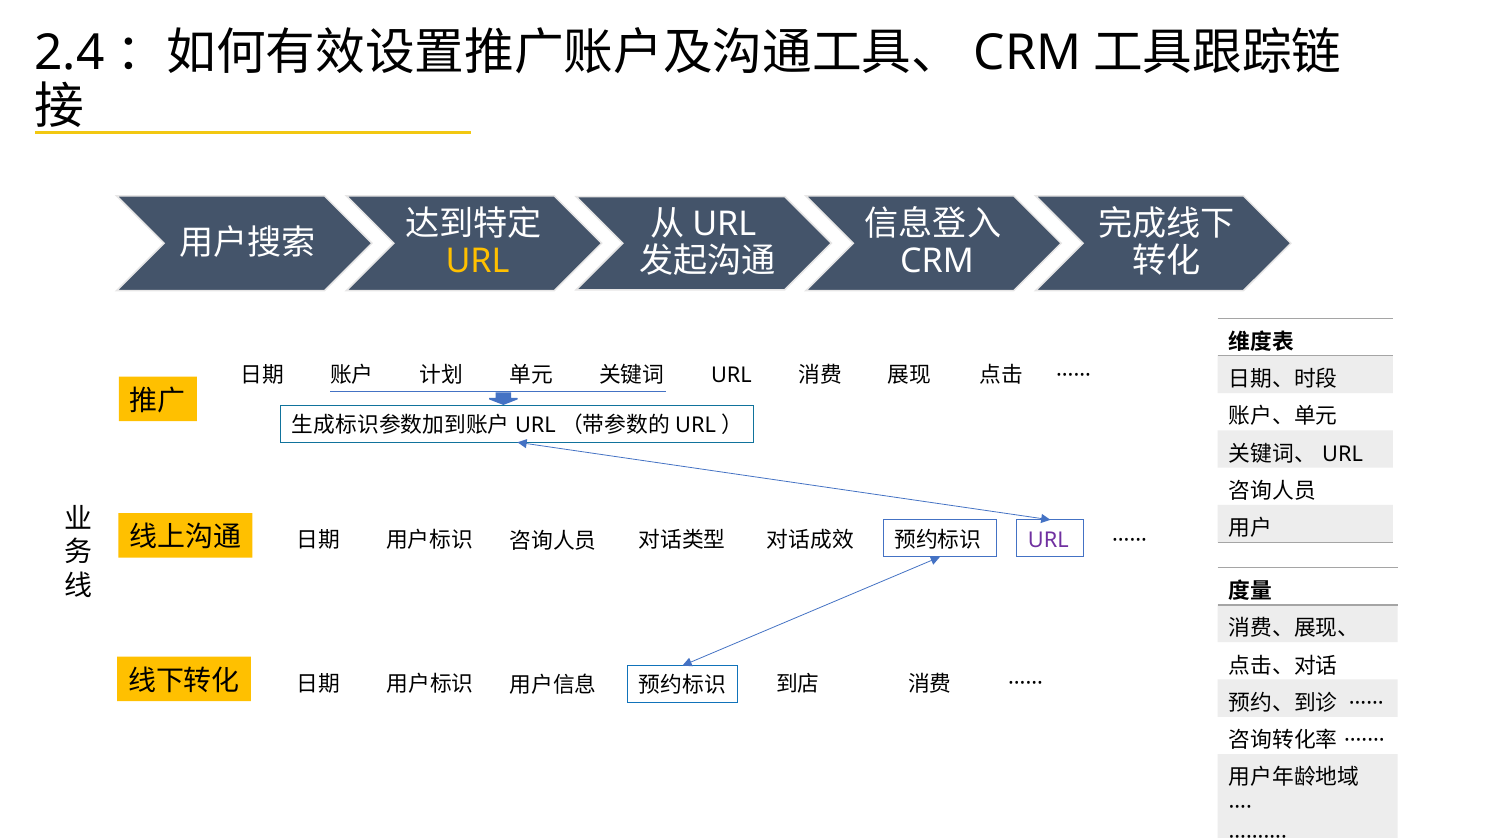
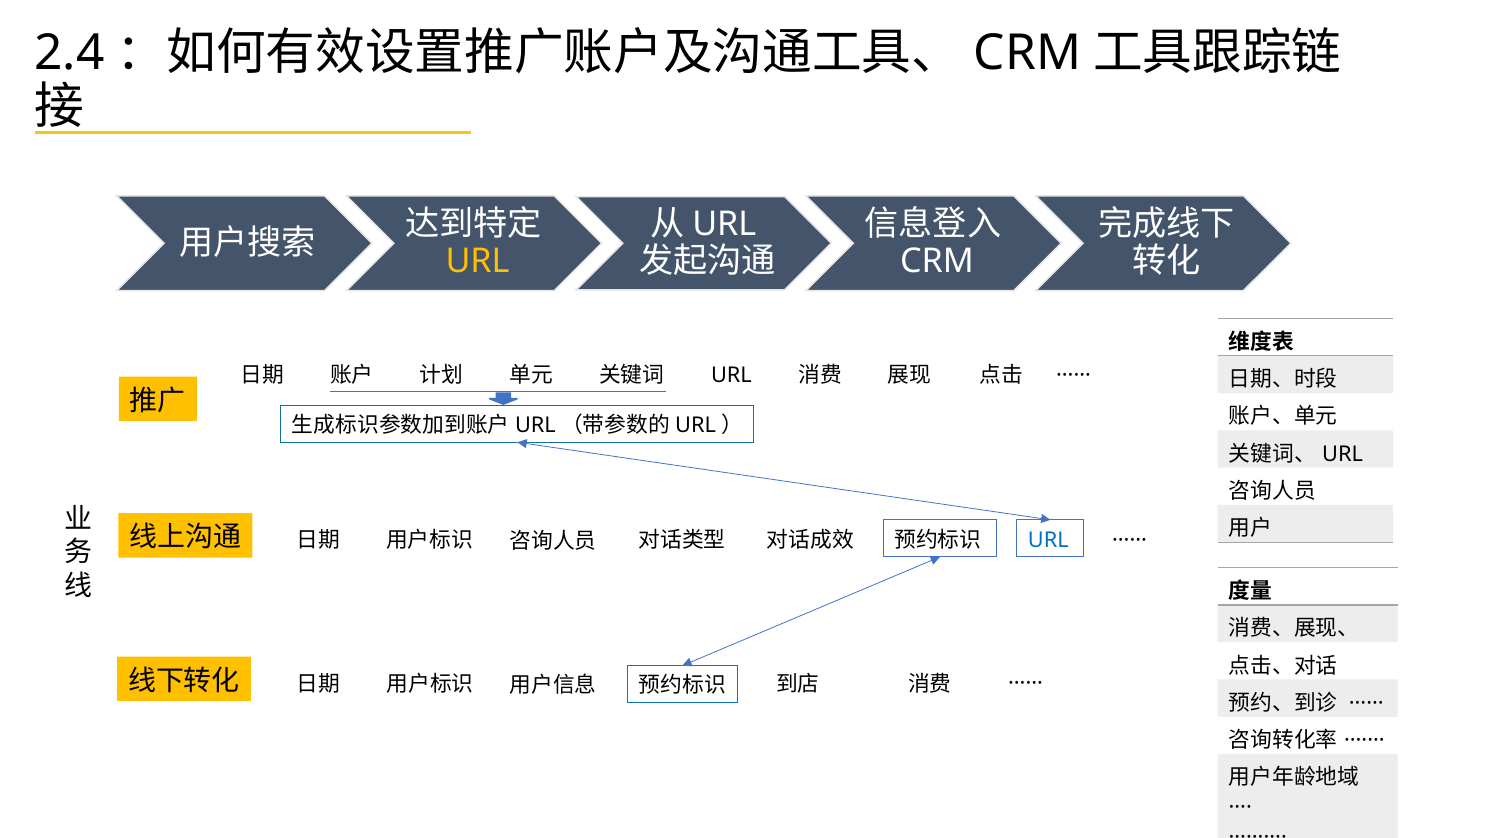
URL colour: purple -> blue (1048, 540)
